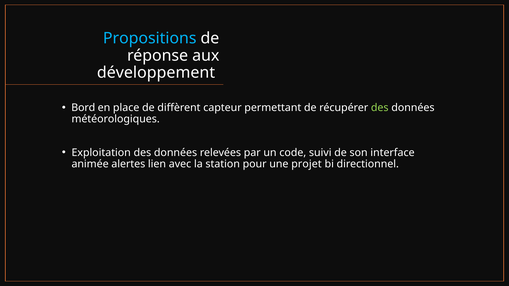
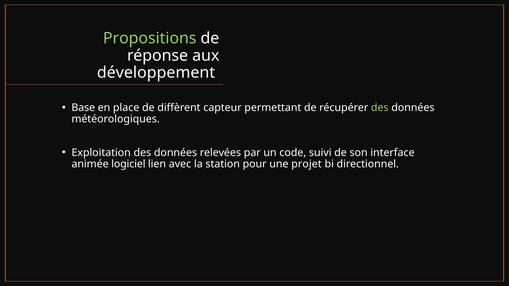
Propositions colour: light blue -> light green (150, 38)
Bord: Bord -> Base (83, 108)
alertes: alertes -> logiciel (128, 164)
